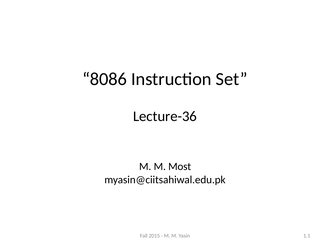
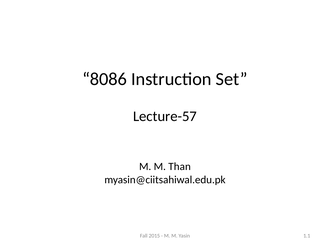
Lecture-36: Lecture-36 -> Lecture-57 (165, 117)
Most: Most -> Than (180, 167)
